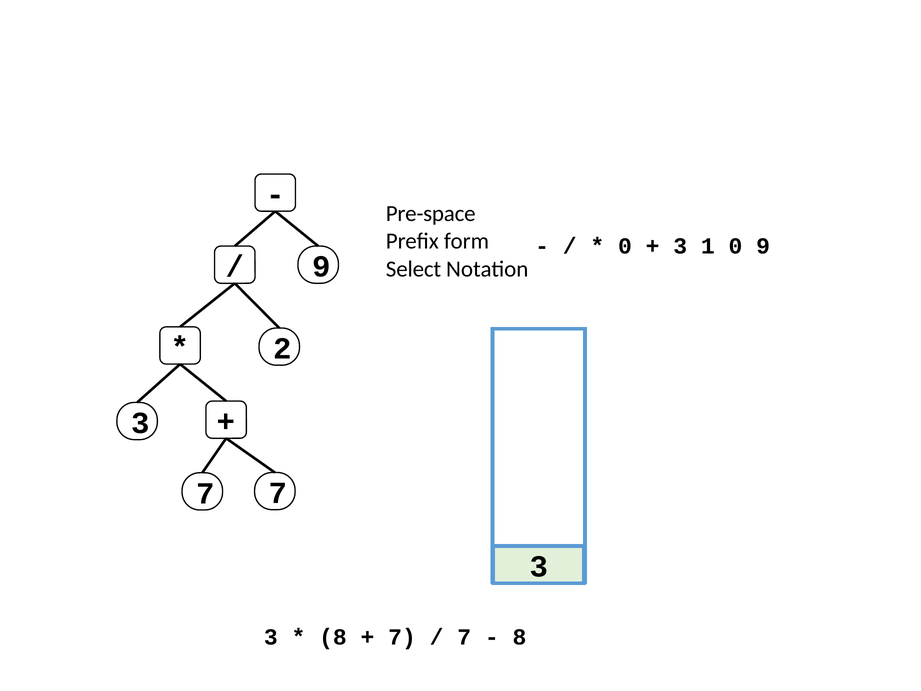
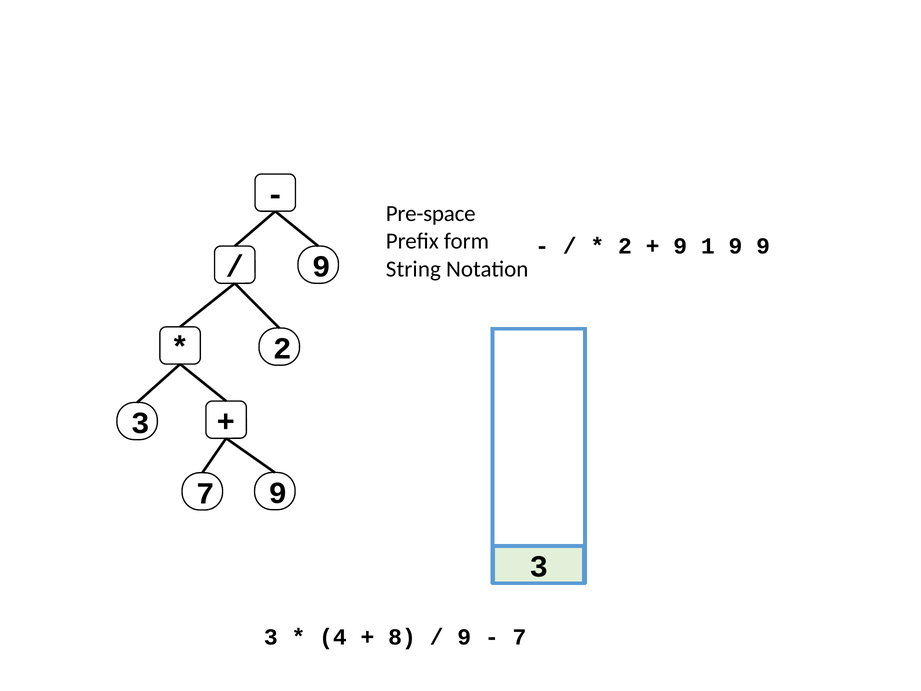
0: 0 -> 2 (625, 246)
3: 3 -> 9 (680, 246)
1 0: 0 -> 9 (735, 246)
Select: Select -> String (413, 269)
7 7: 7 -> 9 (278, 493)
8: 8 -> 4 (333, 637)
7: 7 -> 8 (402, 637)
7: 7 -> 9 (464, 637)
8: 8 -> 7 (519, 637)
